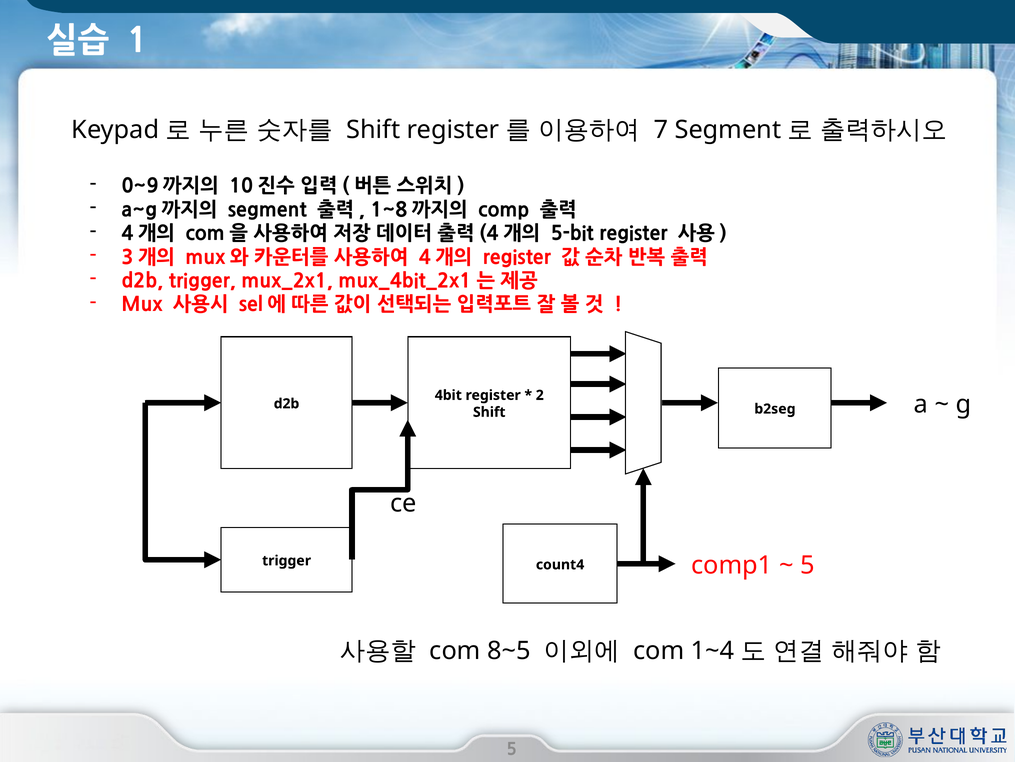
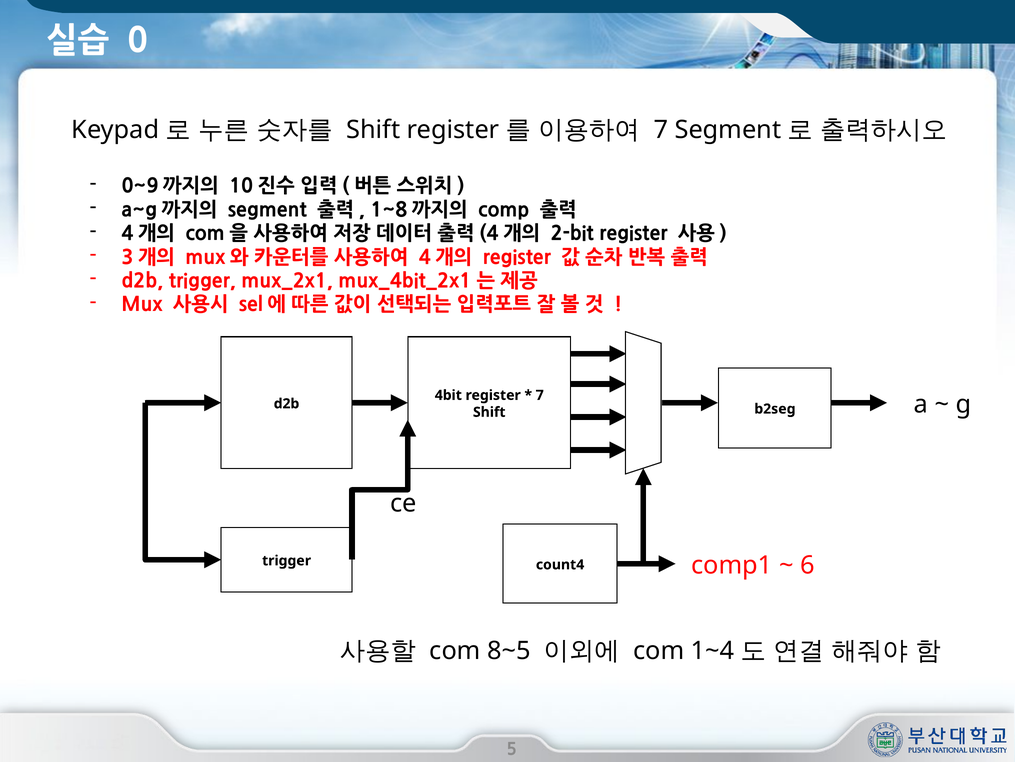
1: 1 -> 0 (138, 41)
5-bit: 5-bit -> 2-bit (572, 234)
2: 2 -> 7 (540, 395)
5: 5 -> 6 (807, 565)
